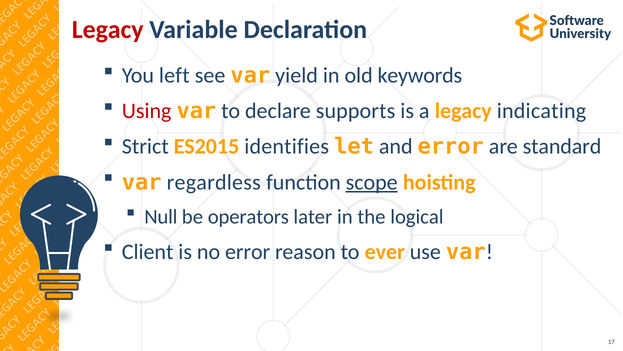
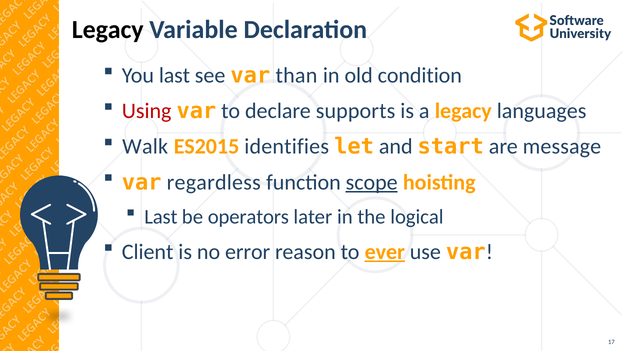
Legacy colour: red -> black (108, 30)
You left: left -> last (174, 75)
yield: yield -> than (296, 75)
keywords: keywords -> condition (420, 75)
indicating: indicating -> languages (542, 111)
Strict: Strict -> Walk (145, 146)
and error: error -> start (451, 146)
standard: standard -> message (562, 146)
Null: Null -> Last (161, 217)
ever underline: none -> present (385, 251)
